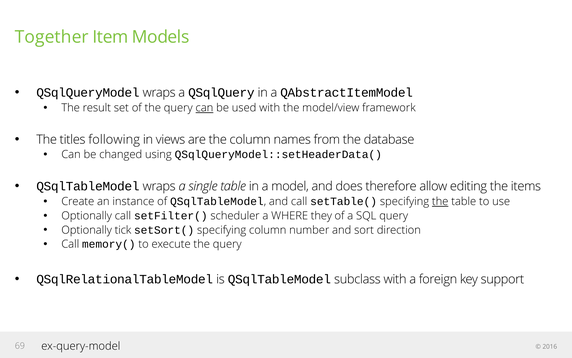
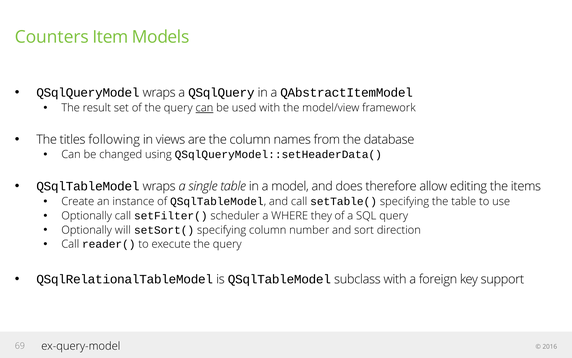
Together: Together -> Counters (52, 37)
the underline: present -> none (440, 201)
tick: tick -> will (123, 230)
memory(: memory( -> reader( (109, 244)
